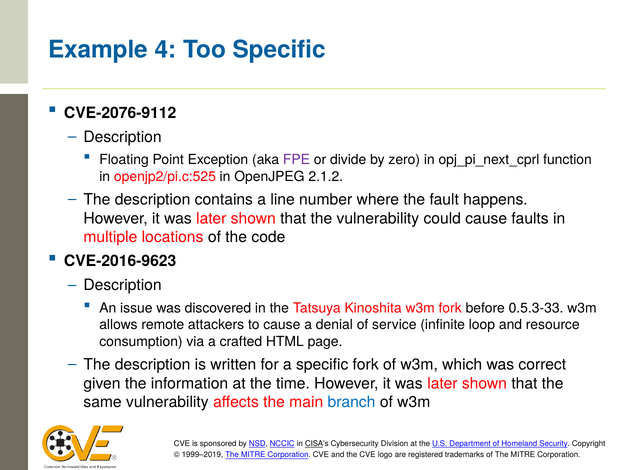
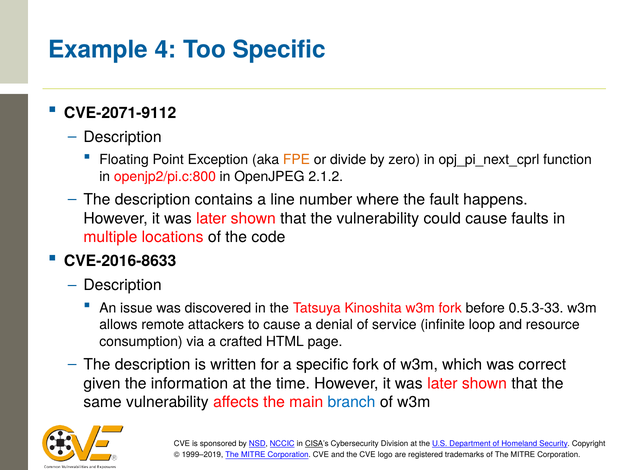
CVE-2076-9112: CVE-2076-9112 -> CVE-2071-9112 (120, 113)
FPE colour: purple -> orange (296, 160)
openjp2/pi.c:525: openjp2/pi.c:525 -> openjp2/pi.c:800 (165, 177)
CVE-2016-9623: CVE-2016-9623 -> CVE-2016-8633 (120, 261)
